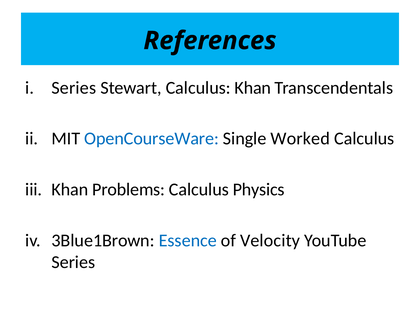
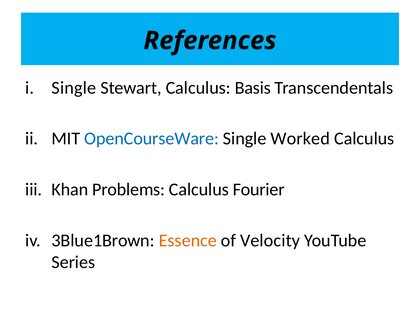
Series: Series -> Single (74, 88)
Calculus Khan: Khan -> Basis (253, 88)
Physics: Physics -> Fourier (259, 190)
Essence colour: blue -> orange (188, 240)
